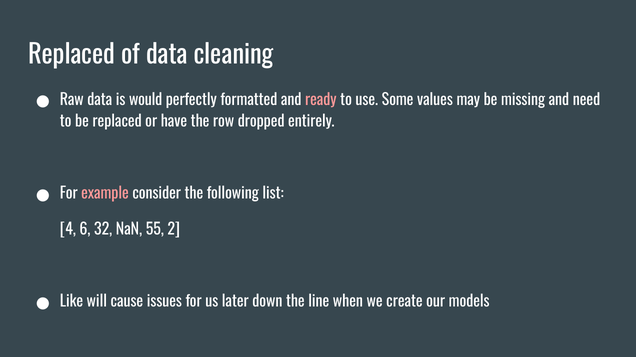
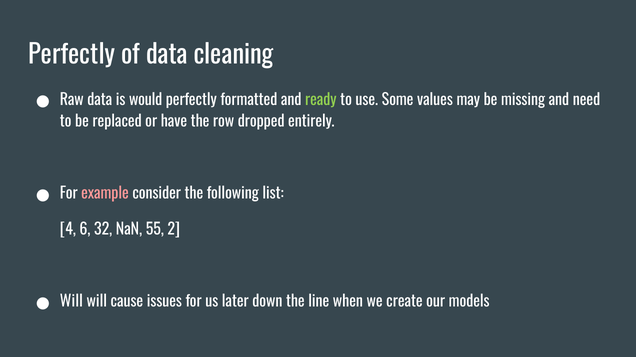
Replaced: Replaced -> Perfectly (72, 55)
ready colour: pink -> light green (321, 100)
Like: Like -> Will (71, 302)
